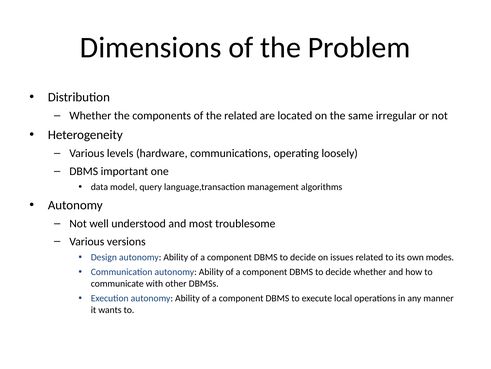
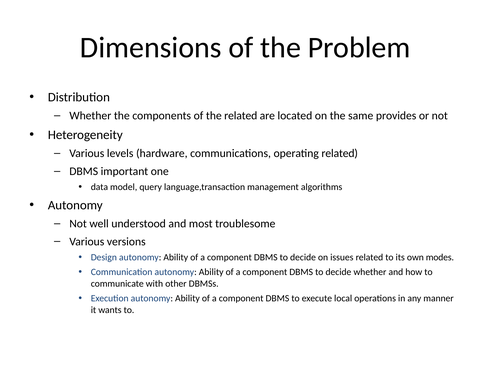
irregular: irregular -> provides (396, 116)
operating loosely: loosely -> related (340, 153)
